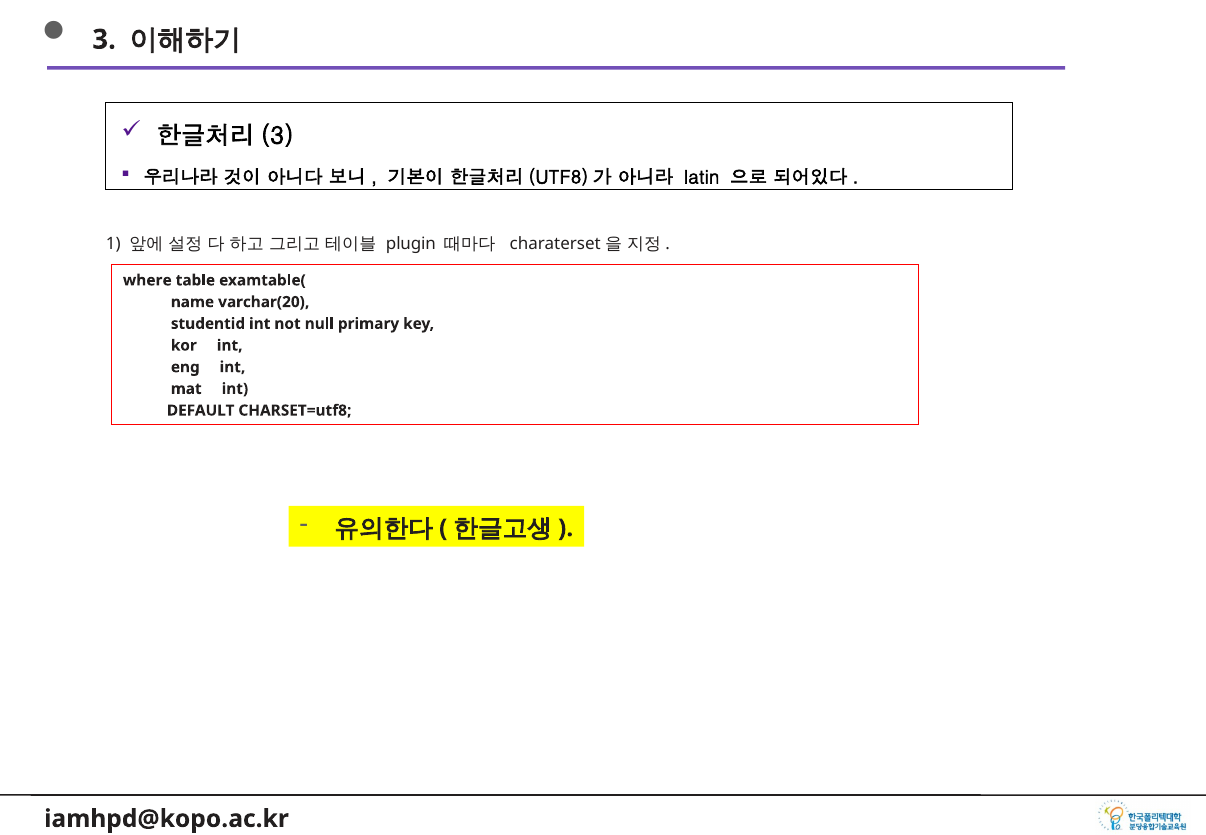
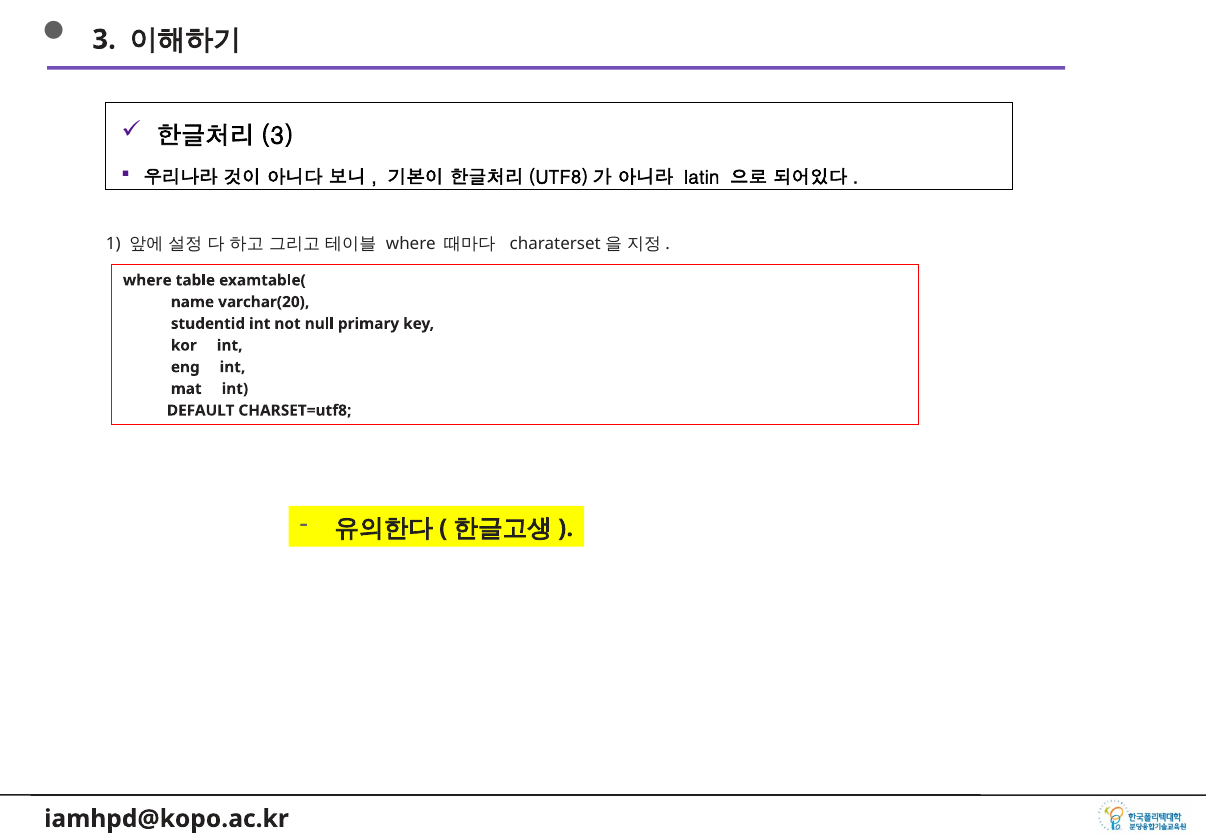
plugin: plugin -> where (411, 244)
